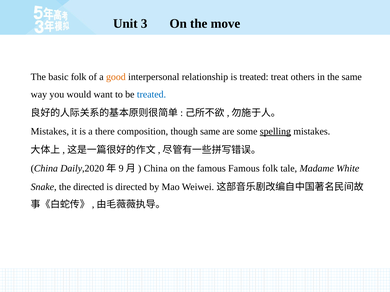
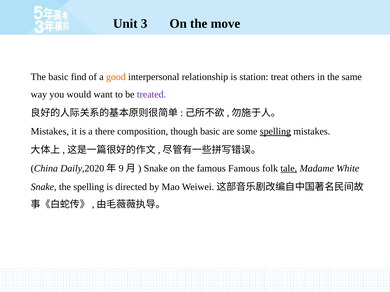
basic folk: folk -> find (79, 77)
is treated: treated -> station (254, 77)
treated colour: blue -> purple (151, 94)
though same: same -> basic (210, 131)
China: China -> Snake (156, 168)
tale underline: none -> present (289, 168)
the directed: directed -> spelling (89, 187)
